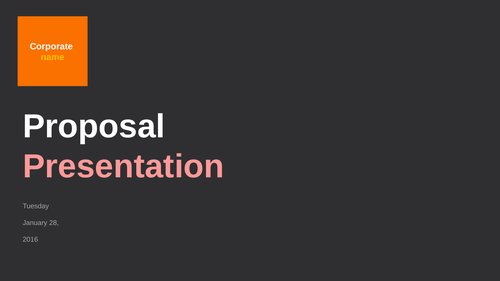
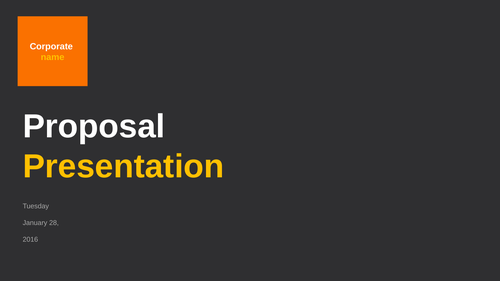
Presentation colour: pink -> yellow (123, 167)
